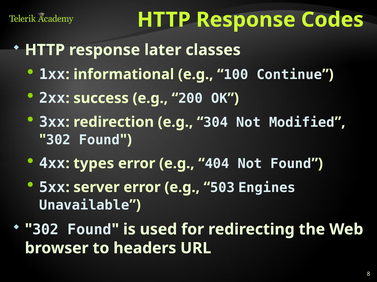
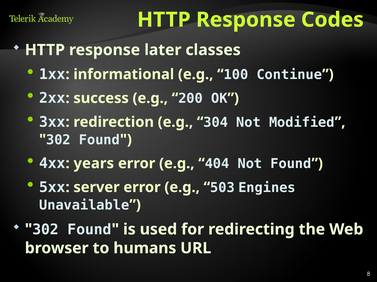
types: types -> years (94, 164)
headers: headers -> humans (145, 249)
